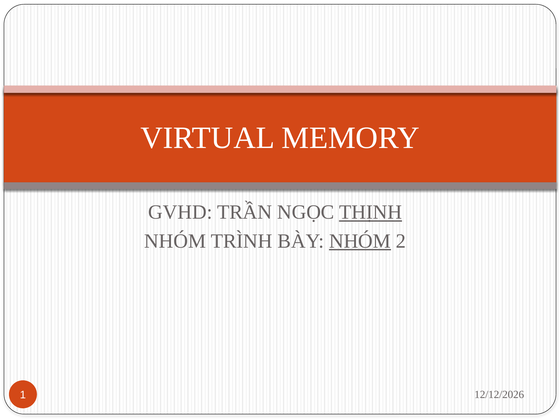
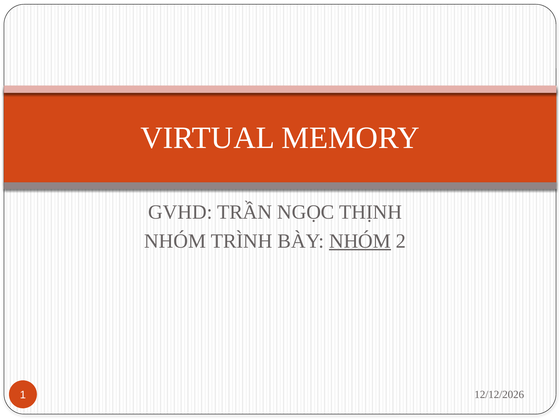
THỊNH underline: present -> none (371, 212)
